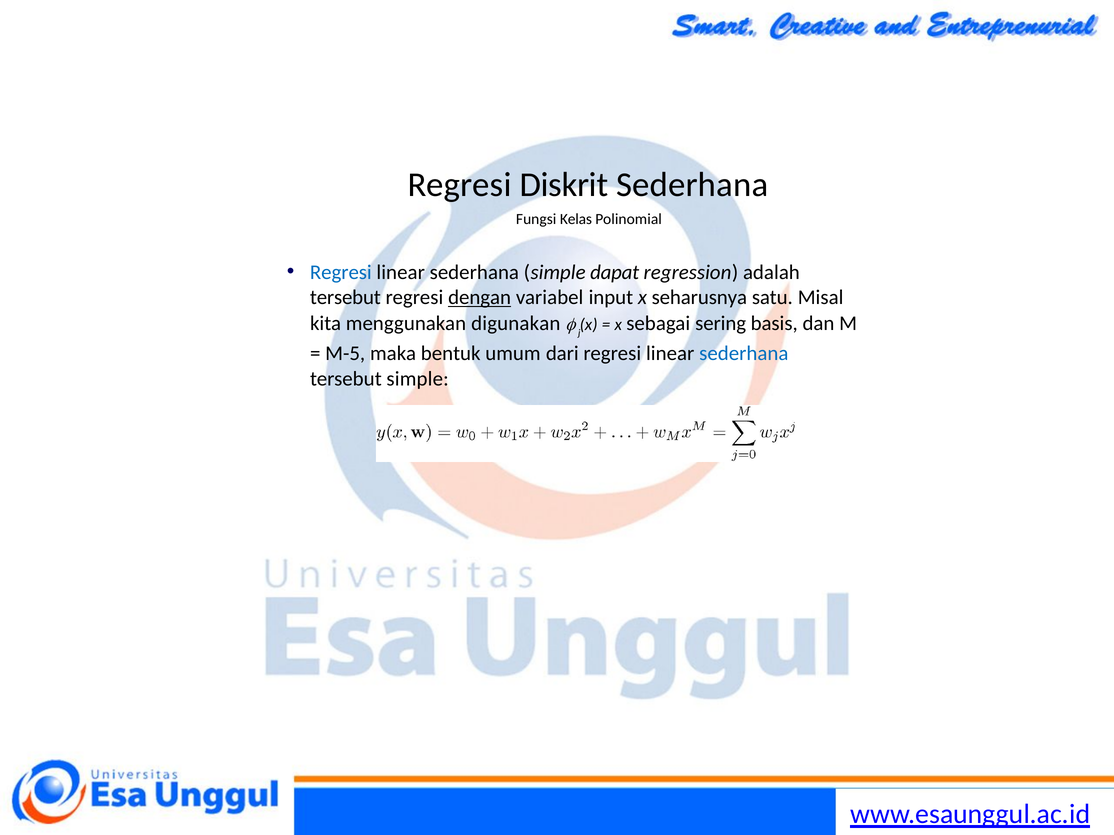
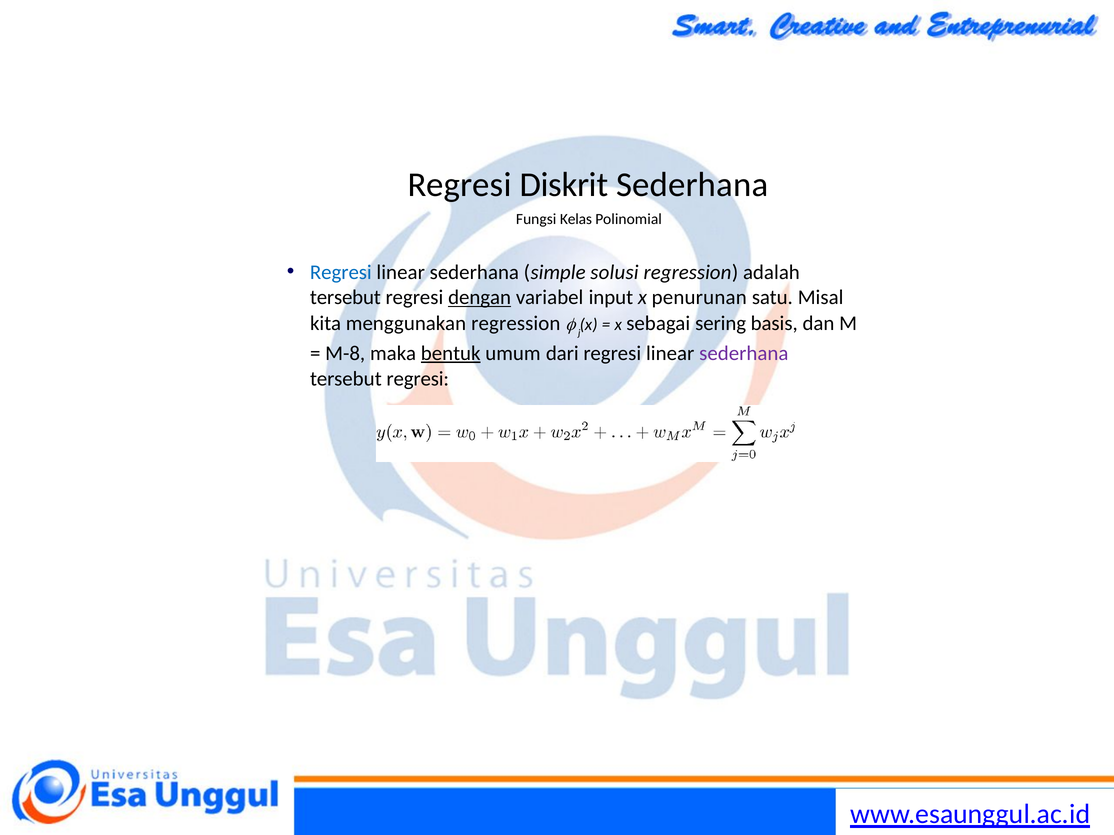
dapat: dapat -> solusi (614, 272)
seharusnya: seharusnya -> penurunan (699, 298)
menggunakan digunakan: digunakan -> regression (516, 324)
M-5: M-5 -> M-8 (345, 354)
bentuk underline: none -> present (451, 354)
sederhana colour: blue -> purple (744, 354)
simple: simple -> regresi (418, 379)
